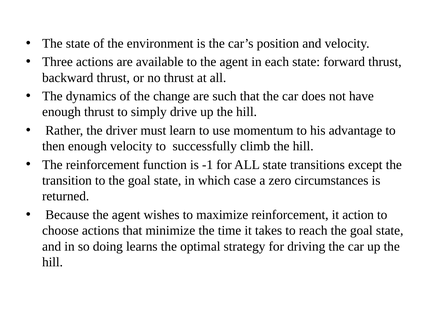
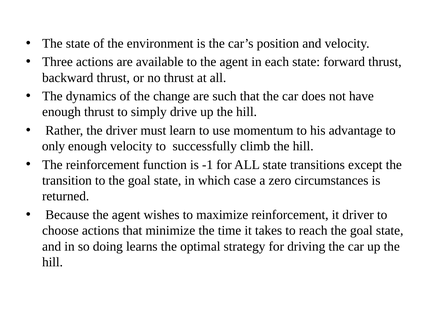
then: then -> only (54, 146)
it action: action -> driver (358, 215)
